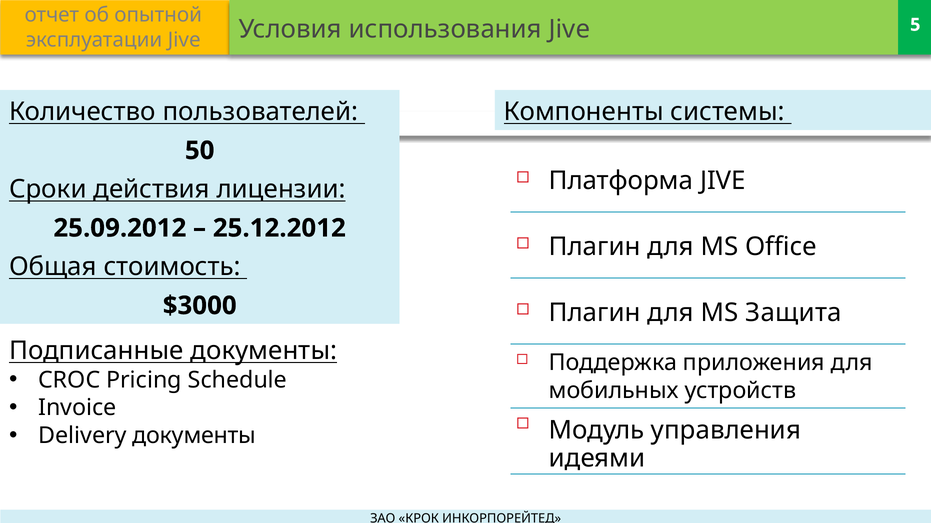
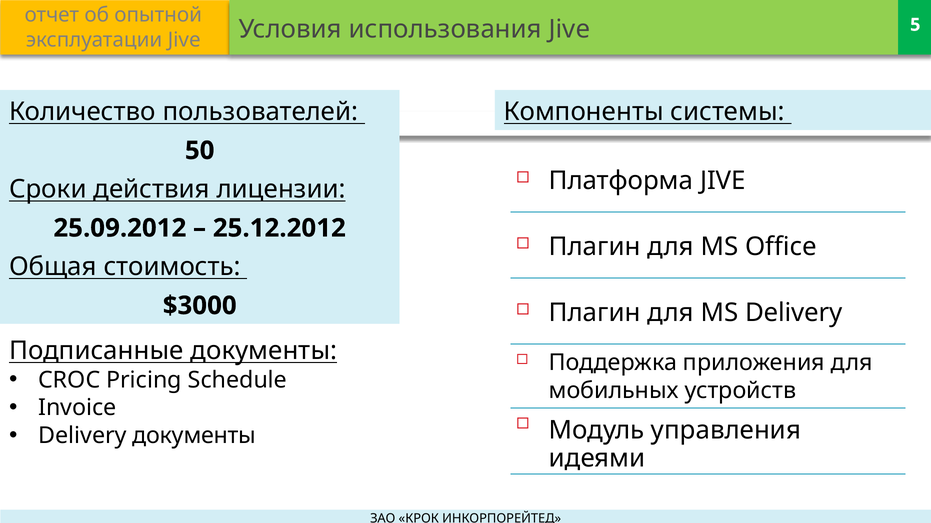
MS Защита: Защита -> Delivery (794, 313)
